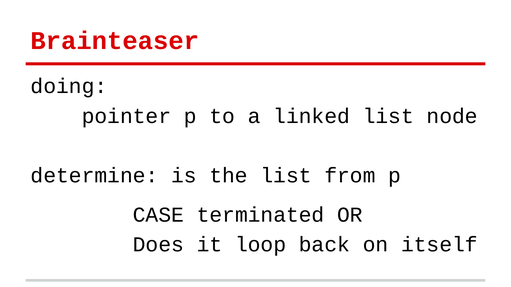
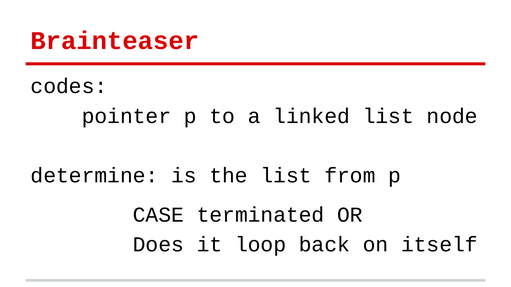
doing: doing -> codes (69, 86)
